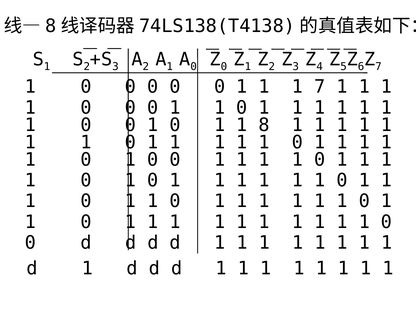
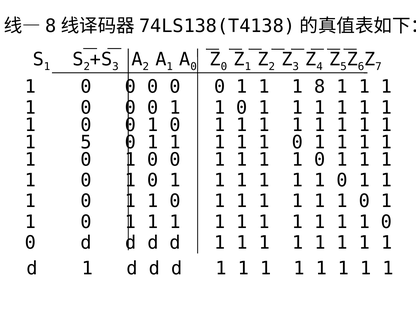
1 7: 7 -> 8 (320, 87)
8: 8 -> 1 (264, 125)
1: 1 -> 5 (86, 142)
